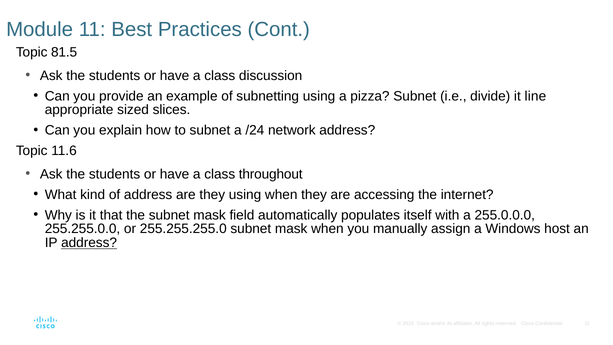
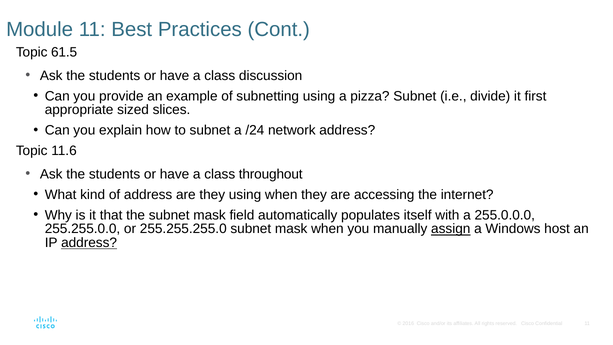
81.5: 81.5 -> 61.5 (64, 52)
line: line -> first (535, 96)
assign underline: none -> present (451, 229)
